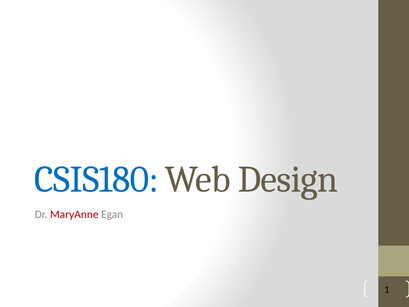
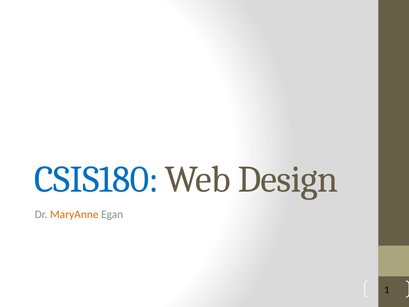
MaryAnne colour: red -> orange (74, 214)
